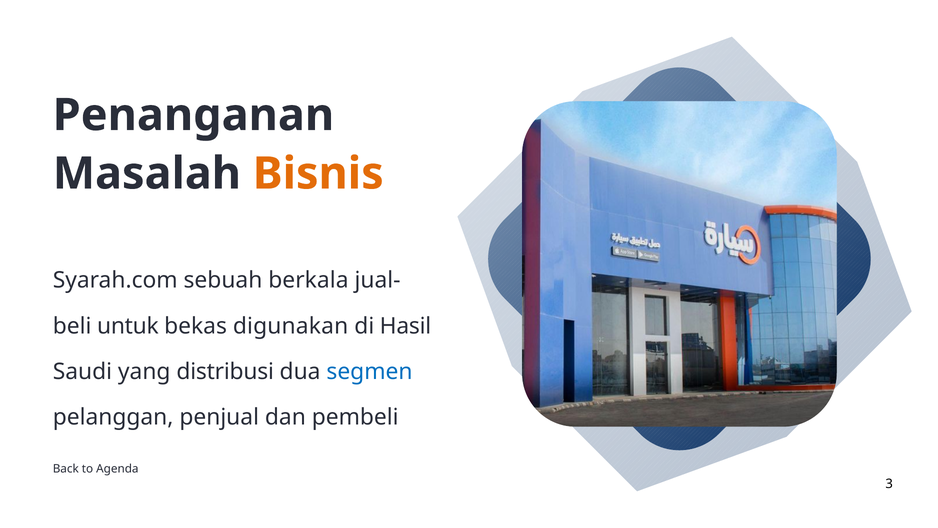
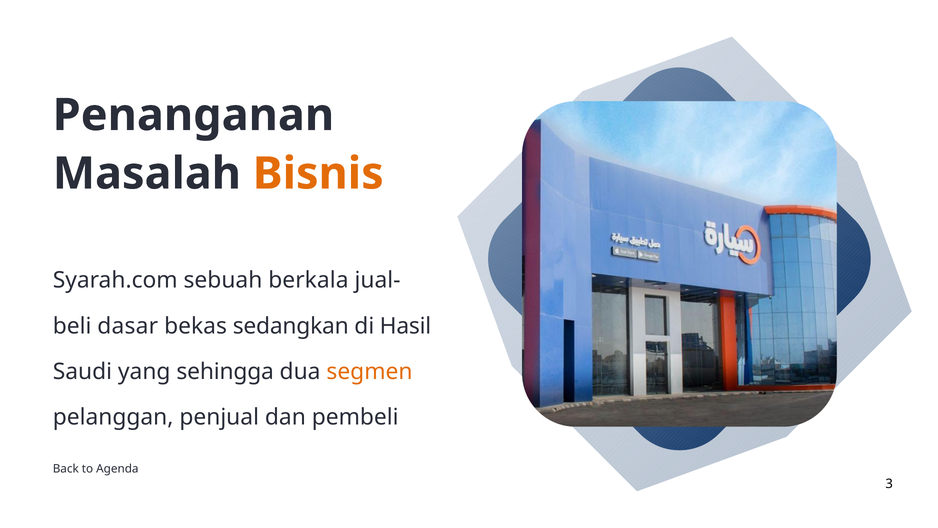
untuk: untuk -> dasar (128, 326)
digunakan: digunakan -> sedangkan (291, 326)
distribusi: distribusi -> sehingga (225, 371)
segmen colour: blue -> orange (370, 371)
